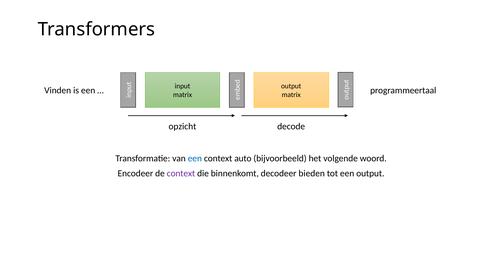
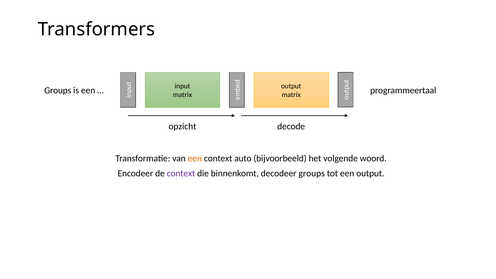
Vinden: Vinden -> Groups (58, 90)
een colour: blue -> orange (195, 158)
decodeer bieden: bieden -> groups (312, 173)
